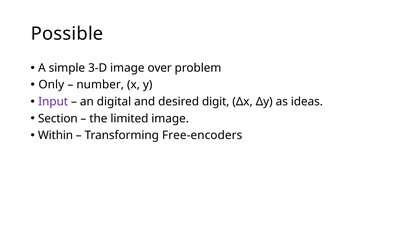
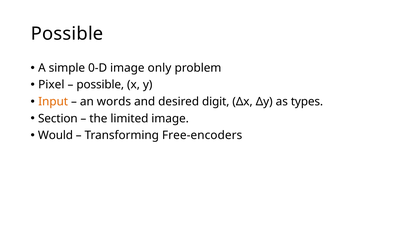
3-D: 3-D -> 0-D (98, 68)
over: over -> only (160, 68)
Only: Only -> Pixel (51, 85)
number: number -> possible (100, 85)
Input colour: purple -> orange (53, 102)
digital: digital -> words (114, 102)
ideas: ideas -> types (307, 102)
Within: Within -> Would (56, 135)
